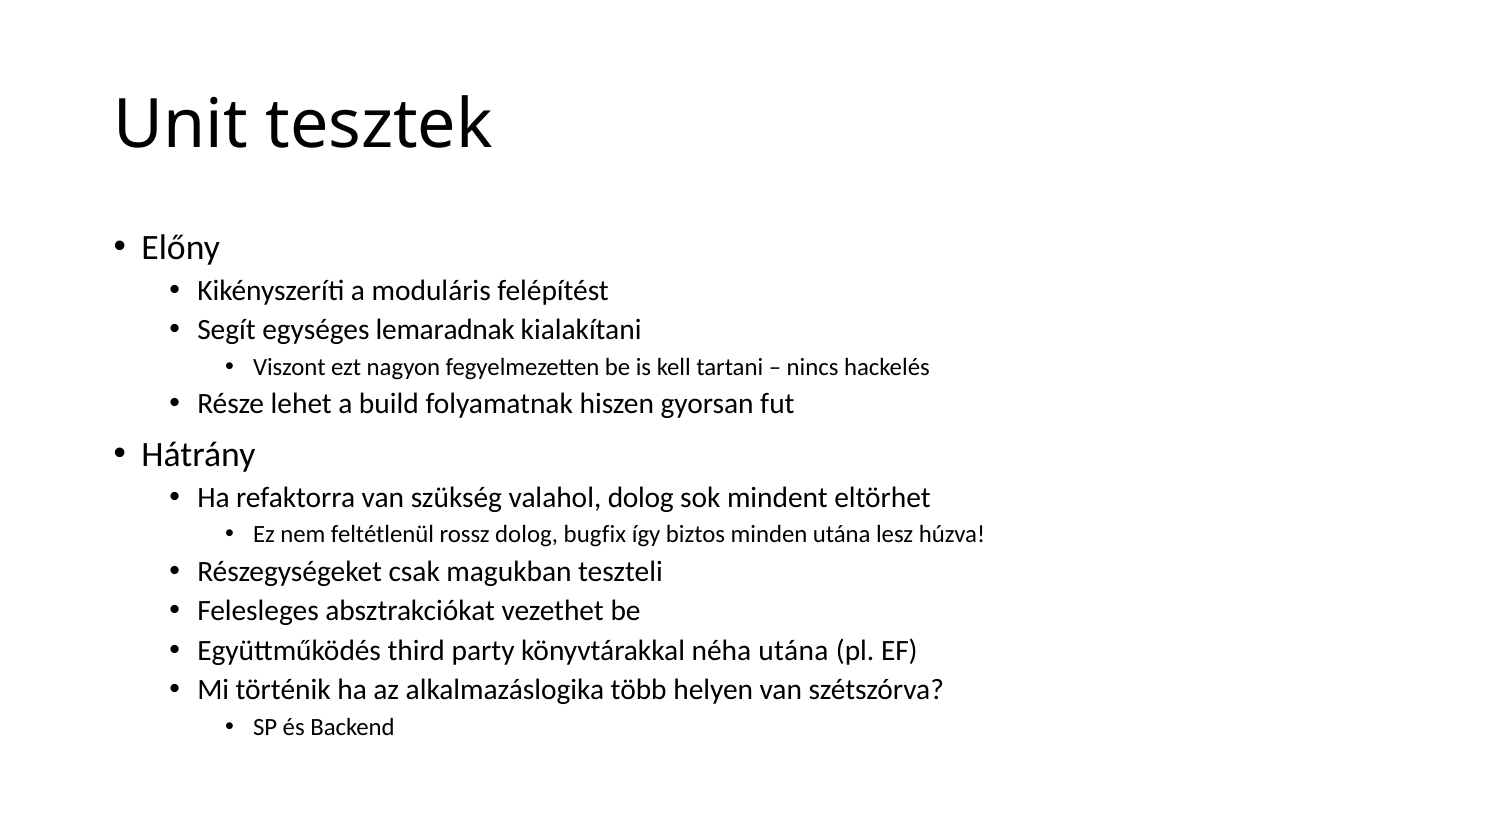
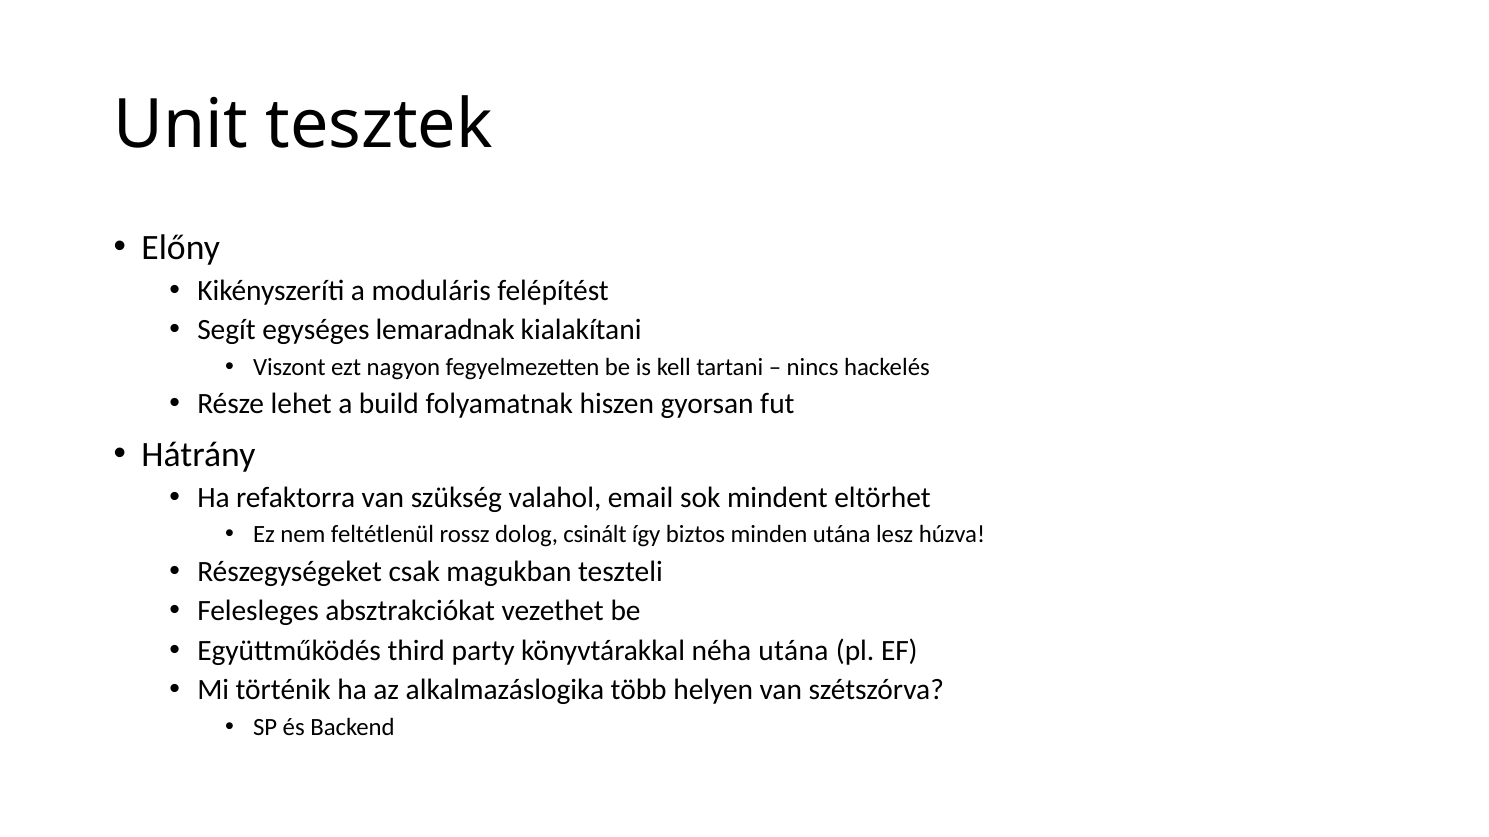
valahol dolog: dolog -> email (641, 498)
bugfix: bugfix -> csinált (595, 535)
